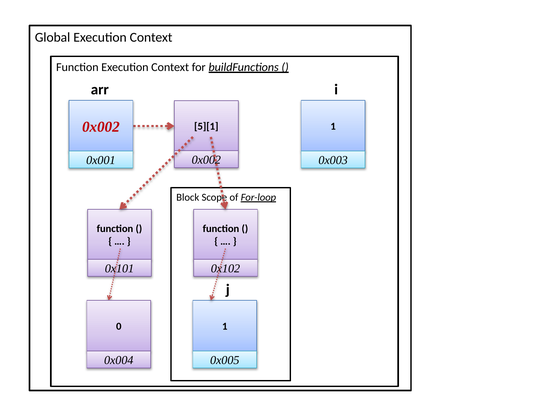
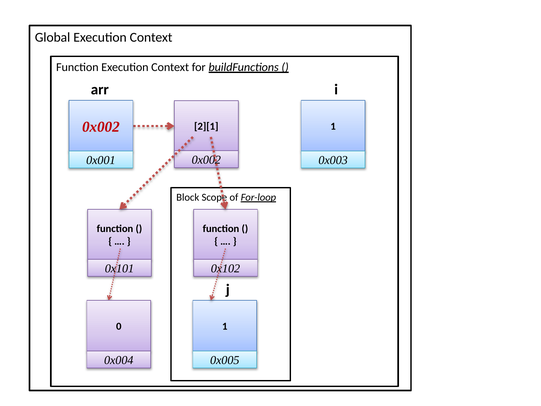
5][1: 5][1 -> 2][1 (206, 126)
